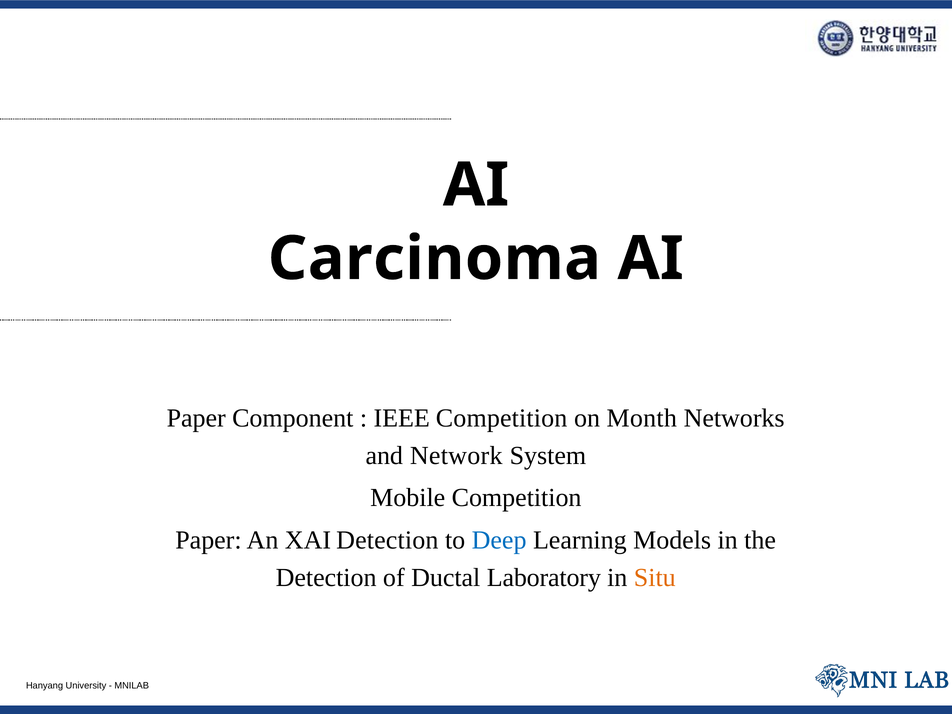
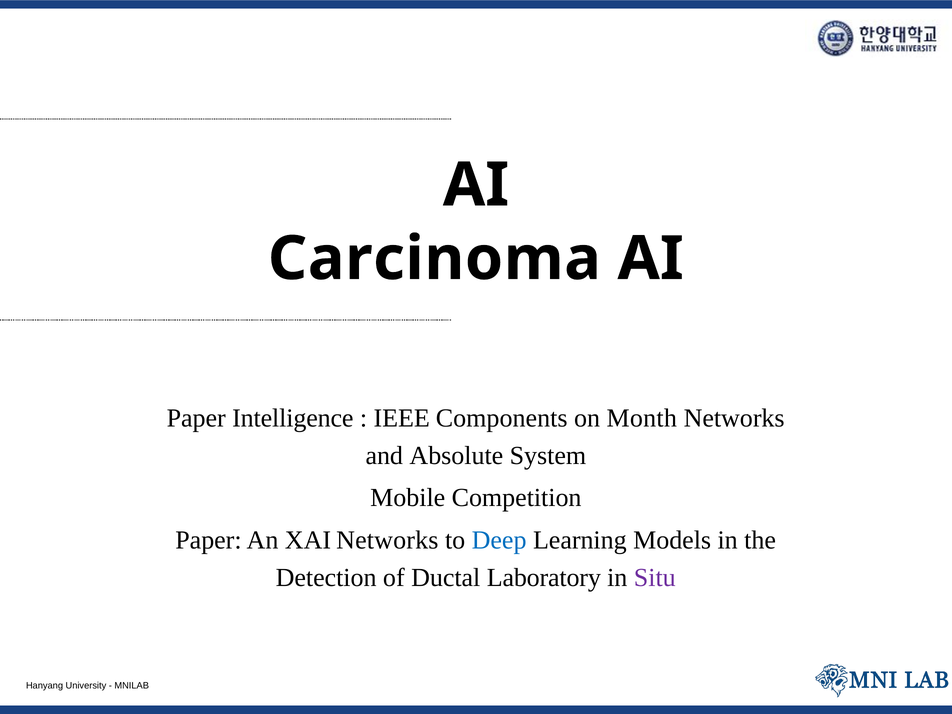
Component: Component -> Intelligence (293, 418)
IEEE Competition: Competition -> Components (502, 418)
Network: Network -> Absolute (456, 456)
XAI Detection: Detection -> Networks (387, 540)
Situ colour: orange -> purple (655, 578)
